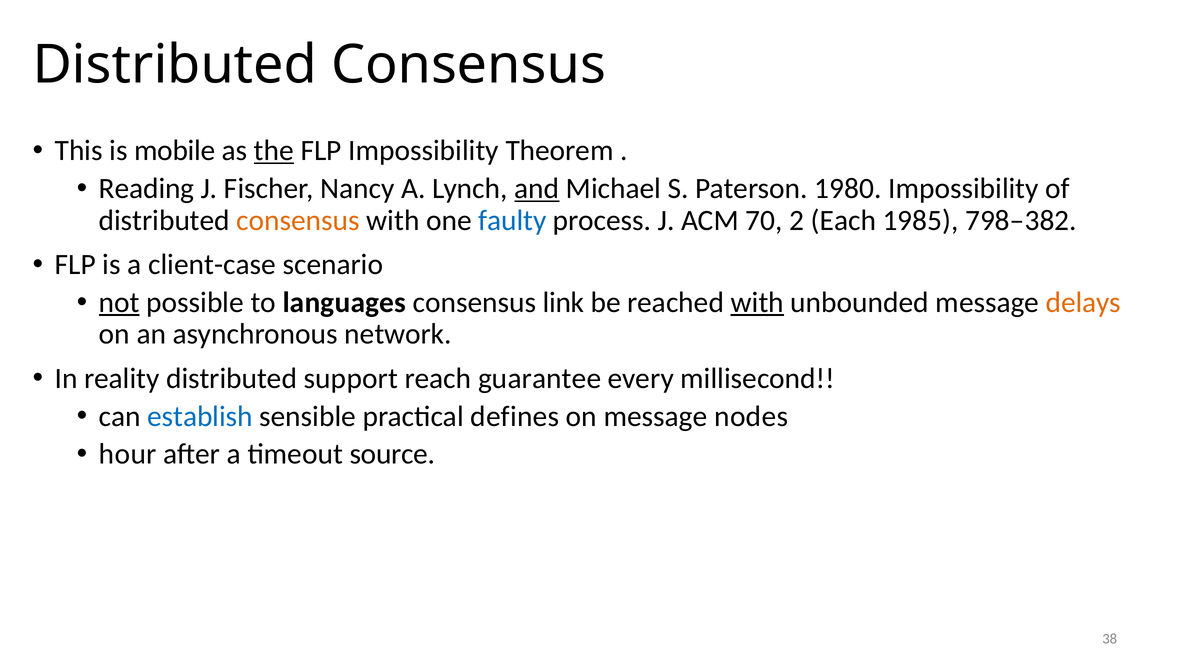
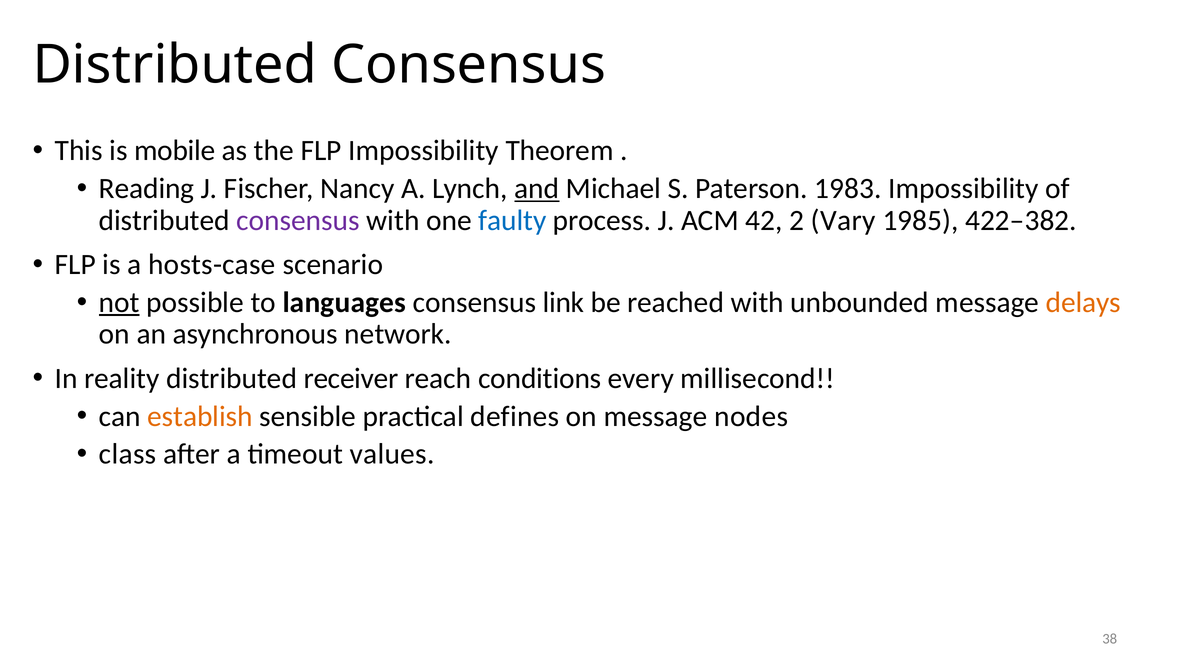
the underline: present -> none (274, 151)
1980: 1980 -> 1983 (848, 189)
consensus colour: orange -> purple (298, 220)
70: 70 -> 42 (764, 220)
Each: Each -> Vary (843, 220)
798–382: 798–382 -> 422–382 (1021, 220)
client-case: client-case -> hosts-case (212, 264)
with underline: present -> none (757, 302)
support: support -> receiver (351, 378)
guarantee: guarantee -> conditions (540, 378)
establish colour: blue -> orange (200, 416)
hour: hour -> class (128, 454)
source: source -> values (392, 454)
